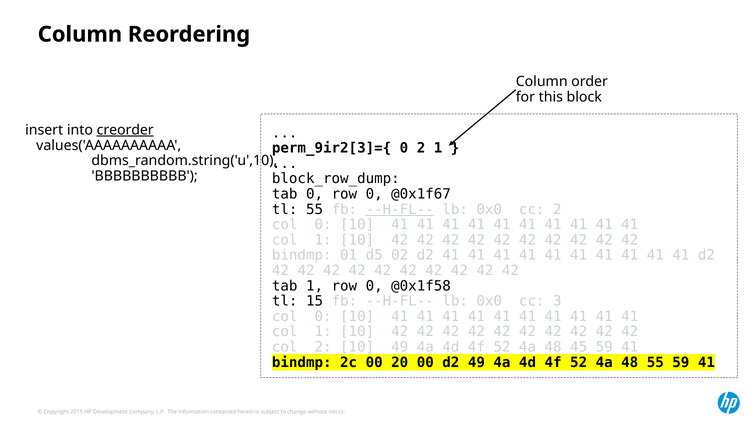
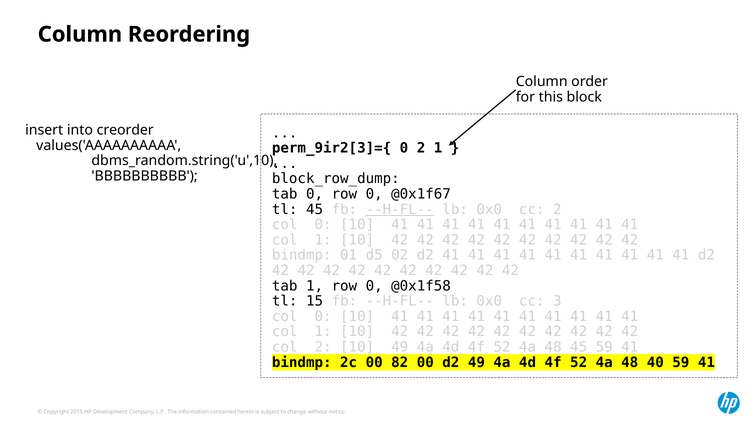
creorder underline: present -> none (125, 130)
tl 55: 55 -> 45 (315, 209)
20: 20 -> 82 (400, 362)
48 55: 55 -> 40 (655, 362)
